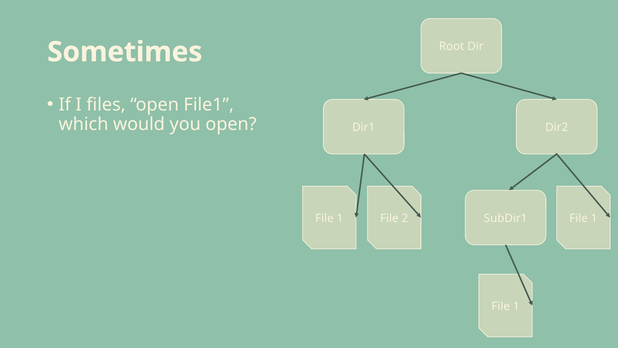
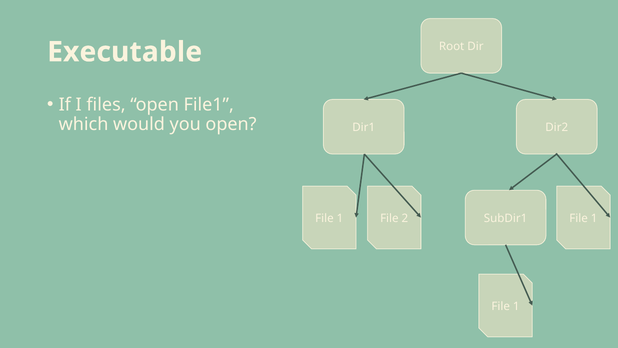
Sometimes: Sometimes -> Executable (125, 52)
